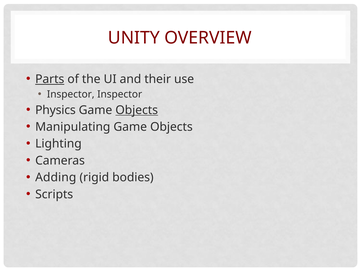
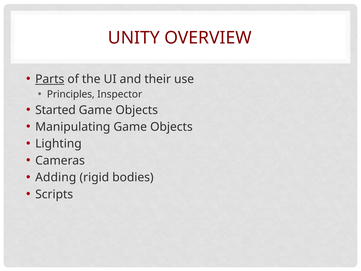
Inspector: Inspector -> Principles (71, 94)
Physics: Physics -> Started (55, 110)
Objects underline: present -> none (137, 110)
